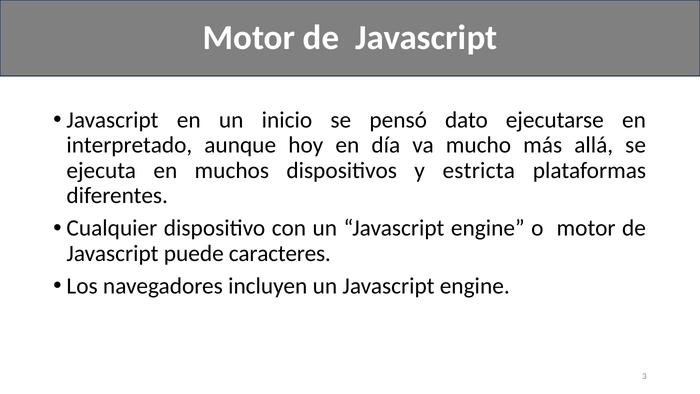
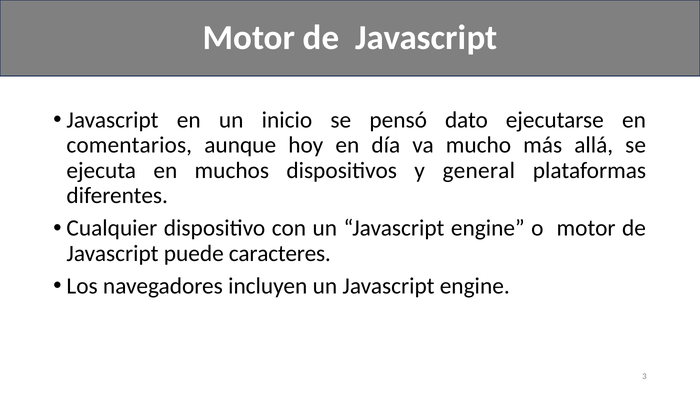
interpretado: interpretado -> comentarios (129, 145)
estricta: estricta -> general (479, 170)
